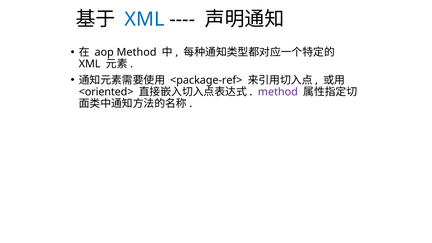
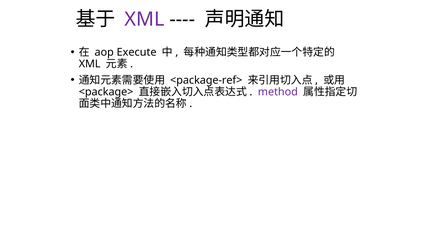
XML colour: blue -> purple (144, 19)
aop Method: Method -> Execute (137, 52)
<oriented>: <oriented> -> <package> (106, 92)
